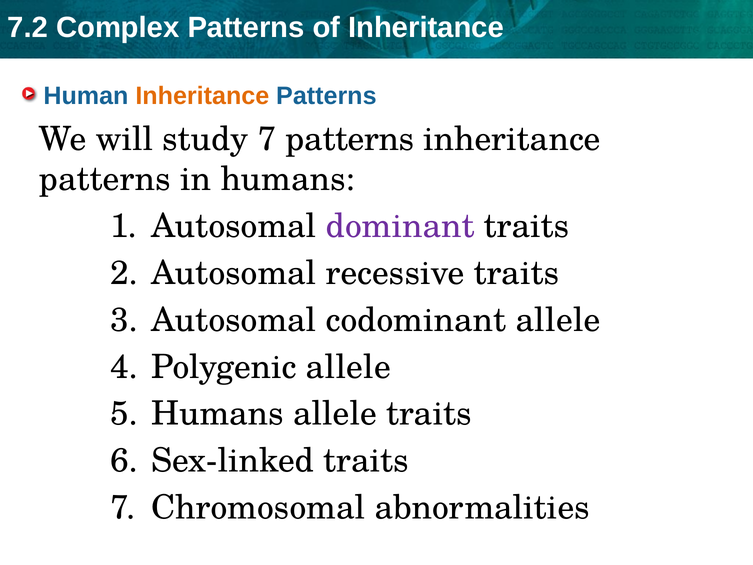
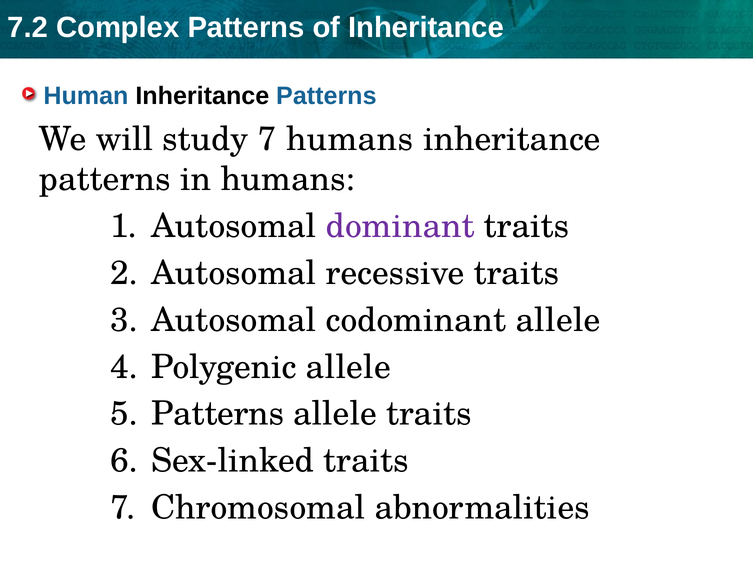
Inheritance colour: orange -> black (202, 96)
7 patterns: patterns -> humans (350, 139)
Humans: Humans -> Patterns (218, 414)
